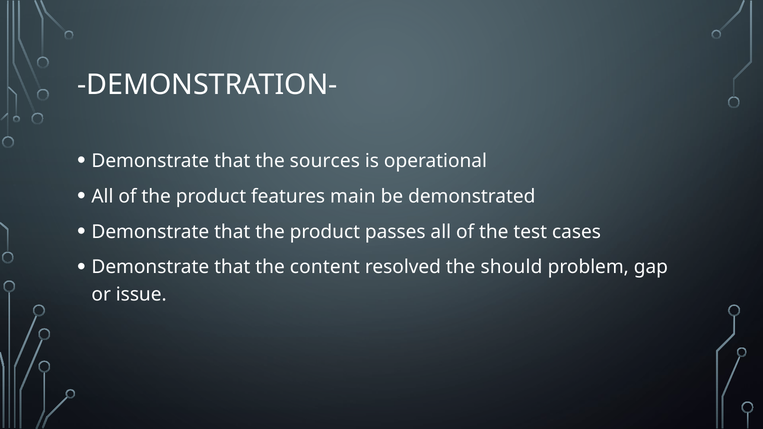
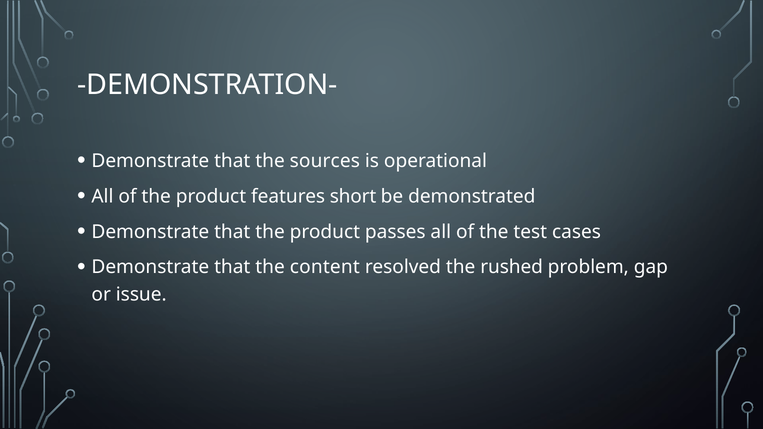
main: main -> short (353, 196)
should: should -> rushed (512, 267)
